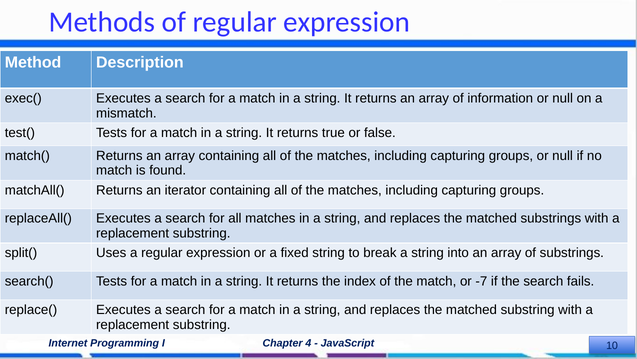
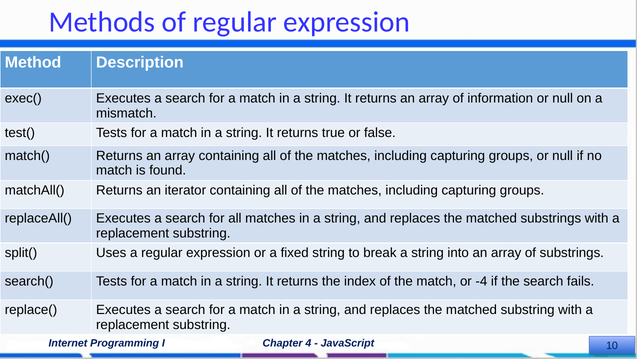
-7: -7 -> -4 (481, 281)
